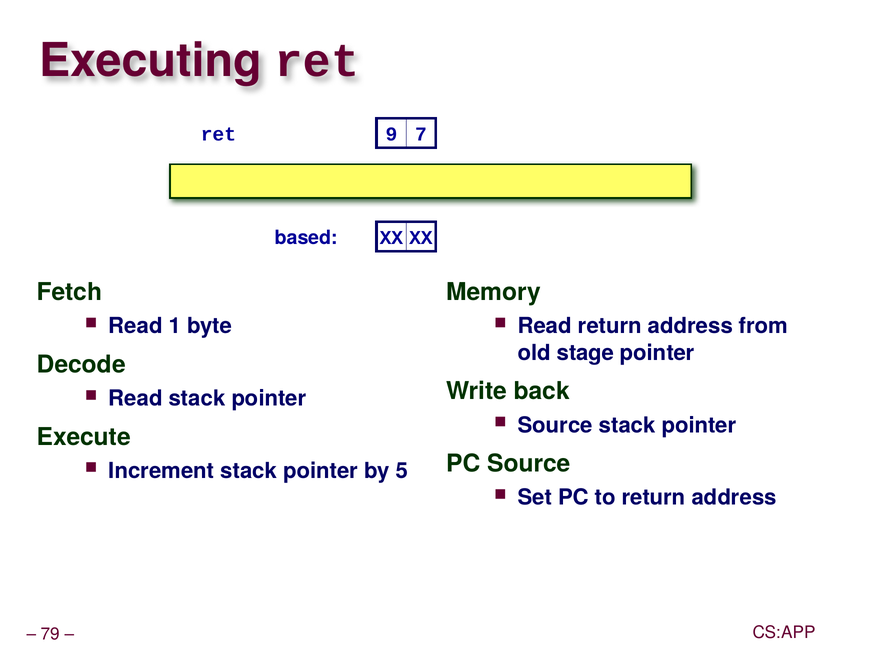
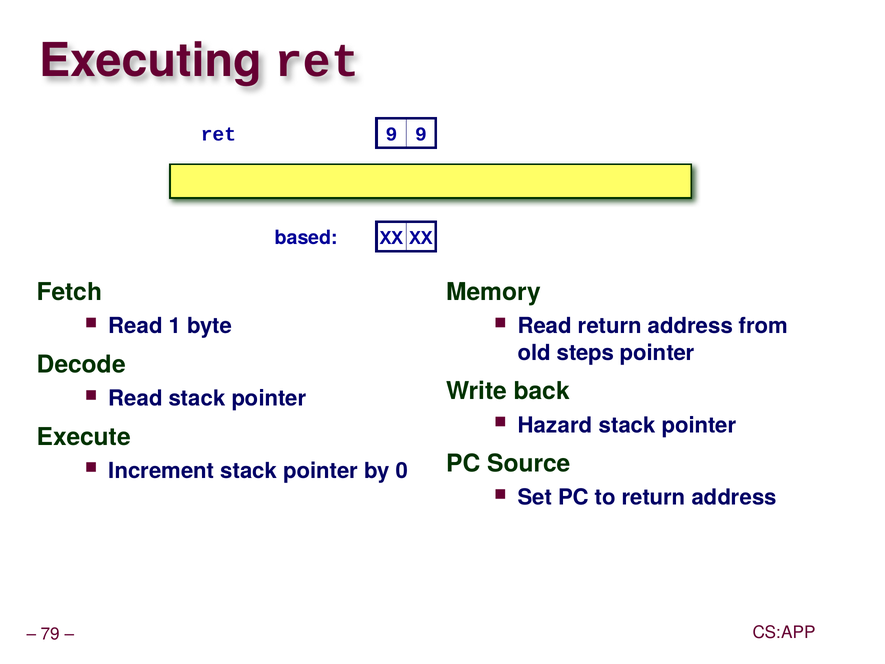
9 7: 7 -> 9 (421, 134)
stage: stage -> steps (585, 353)
Source: Source -> Hazard (555, 425)
5: 5 -> 0 (402, 471)
